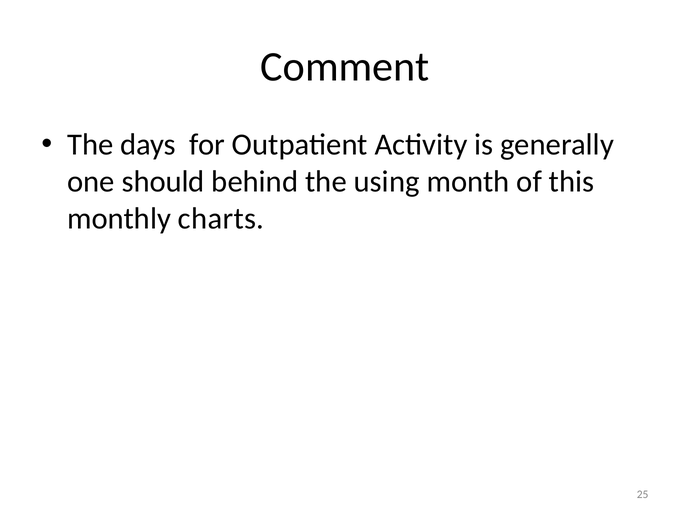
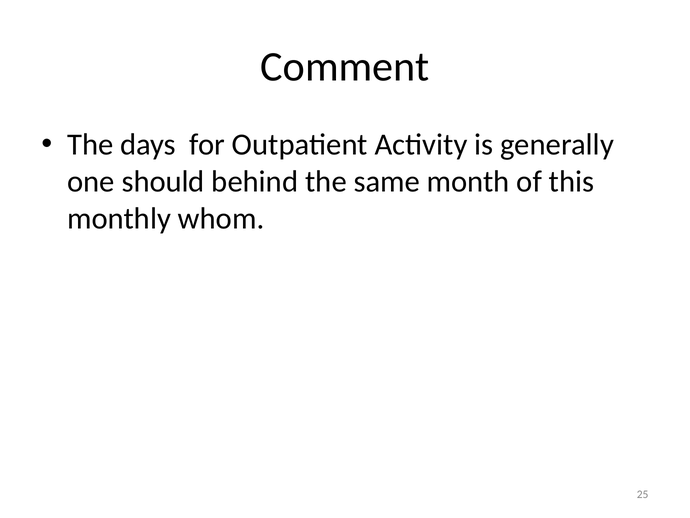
using: using -> same (387, 182)
charts: charts -> whom (221, 218)
